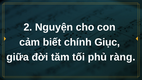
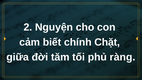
Giục: Giục -> Chặt (107, 42)
